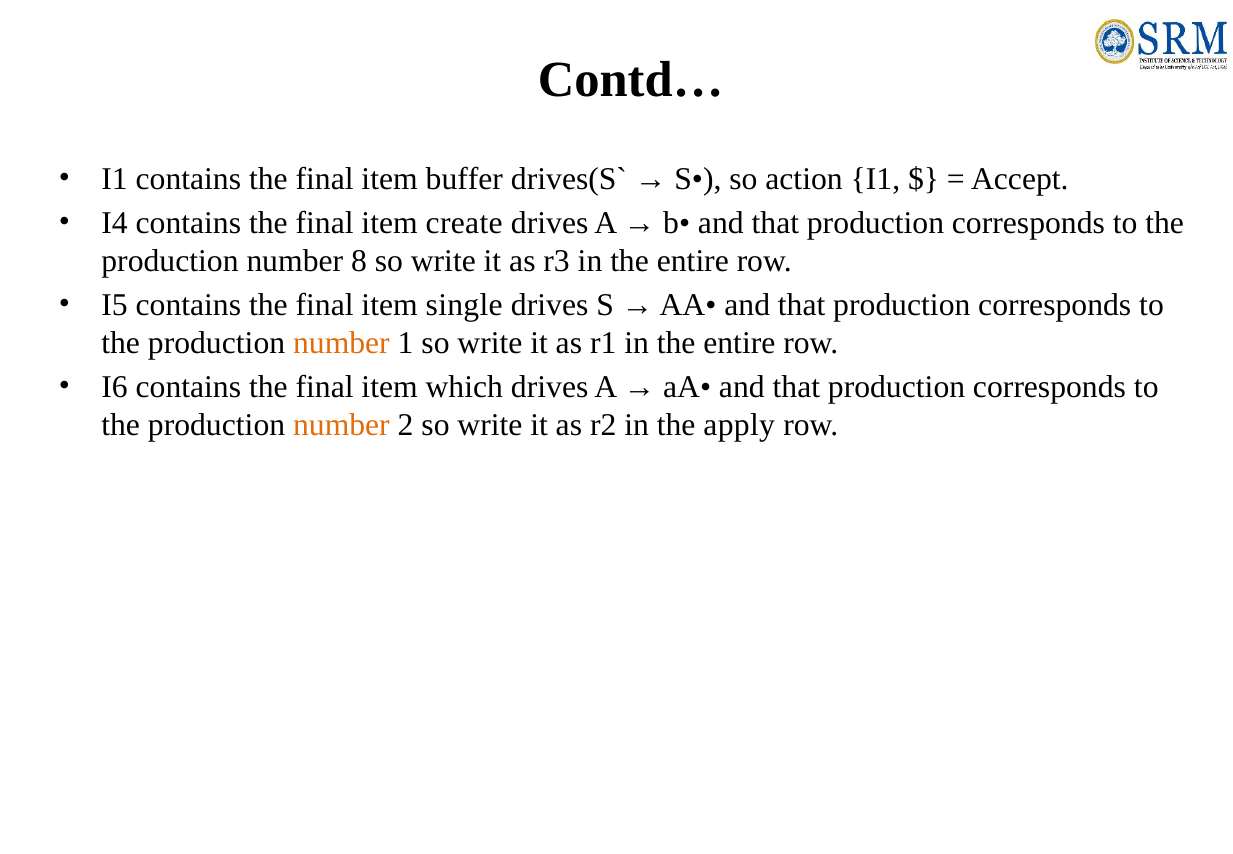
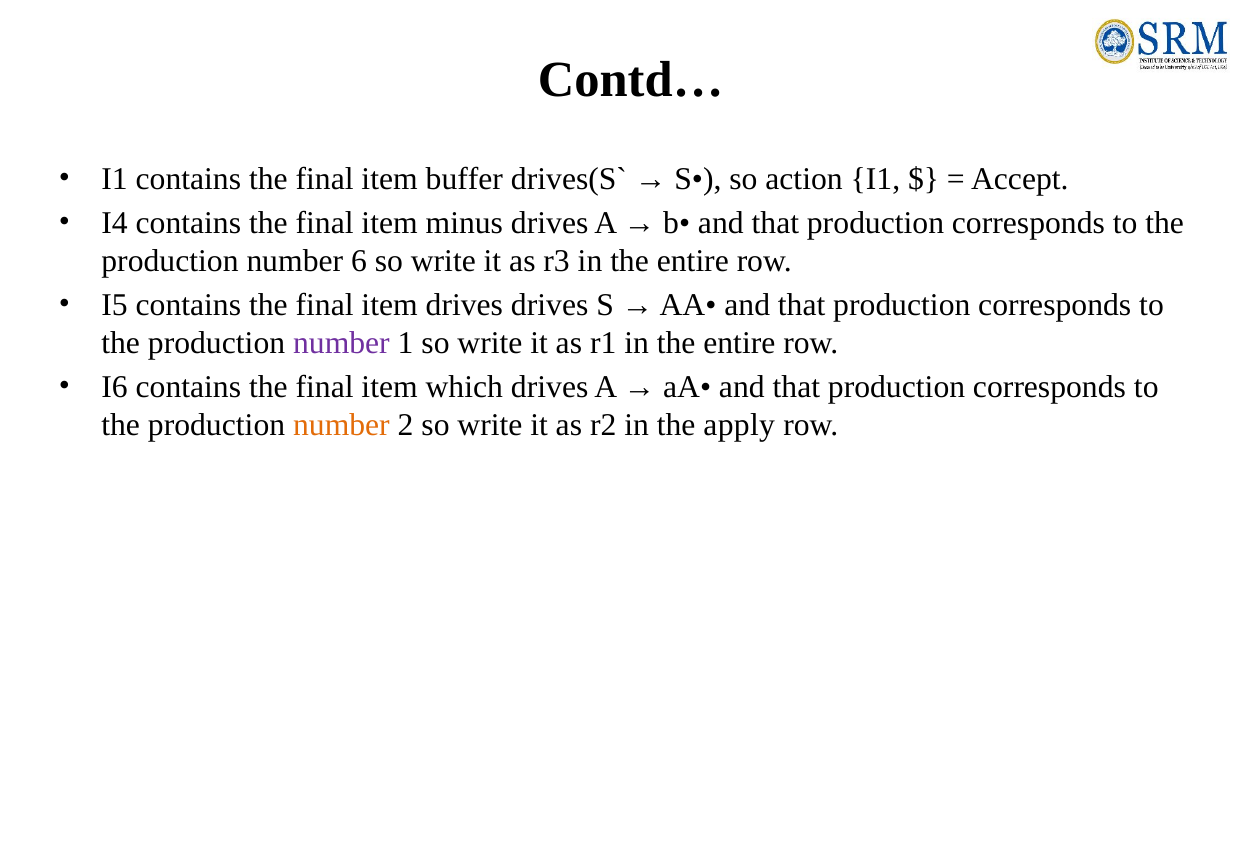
create: create -> minus (464, 223)
8: 8 -> 6 (359, 261)
item single: single -> drives (464, 305)
number colour: orange -> purple (341, 343)
